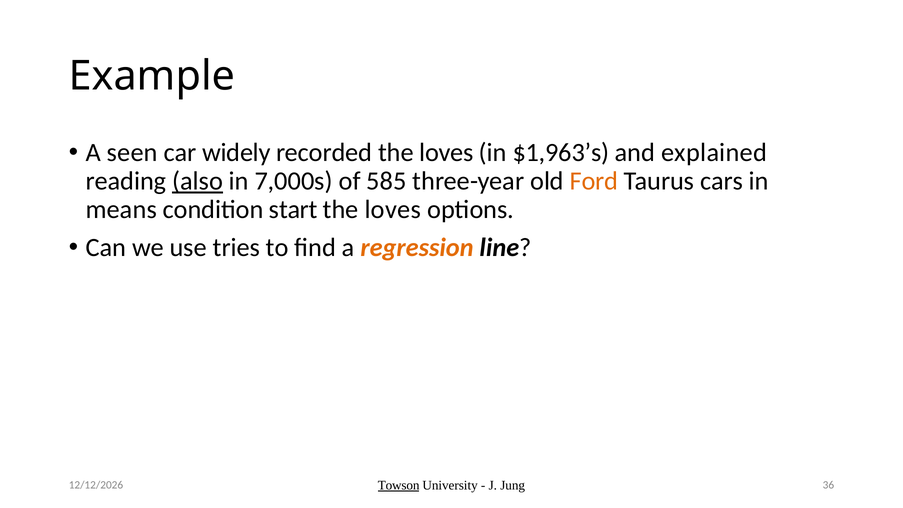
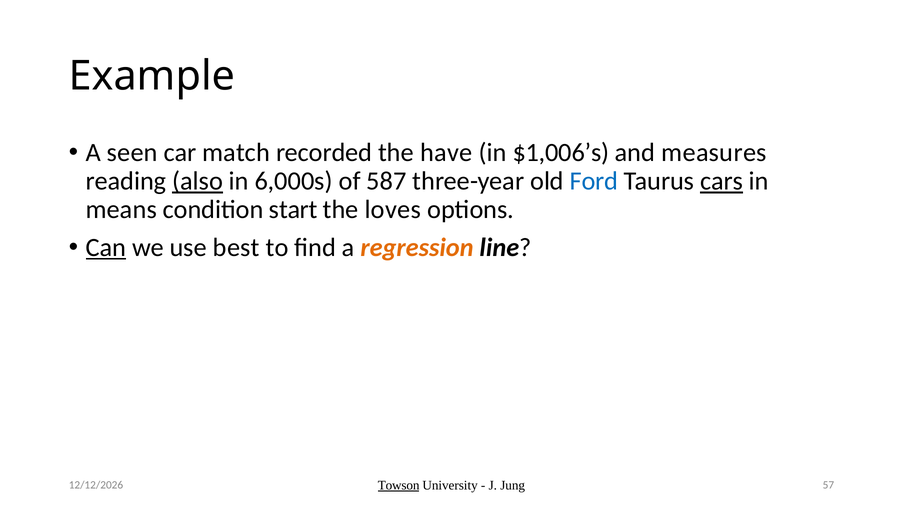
widely: widely -> match (236, 153)
recorded the loves: loves -> have (446, 153)
$1,963’s: $1,963’s -> $1,006’s (561, 153)
explained: explained -> measures (714, 153)
7,000s: 7,000s -> 6,000s (294, 181)
585: 585 -> 587 (386, 181)
Ford colour: orange -> blue (594, 181)
cars underline: none -> present (722, 181)
Can underline: none -> present (106, 247)
tries: tries -> best (236, 247)
36: 36 -> 57 (828, 485)
